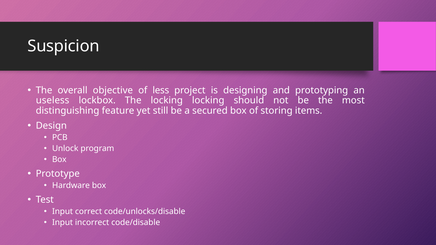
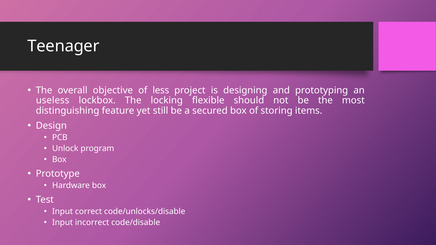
Suspicion: Suspicion -> Teenager (64, 46)
locking locking: locking -> flexible (208, 101)
